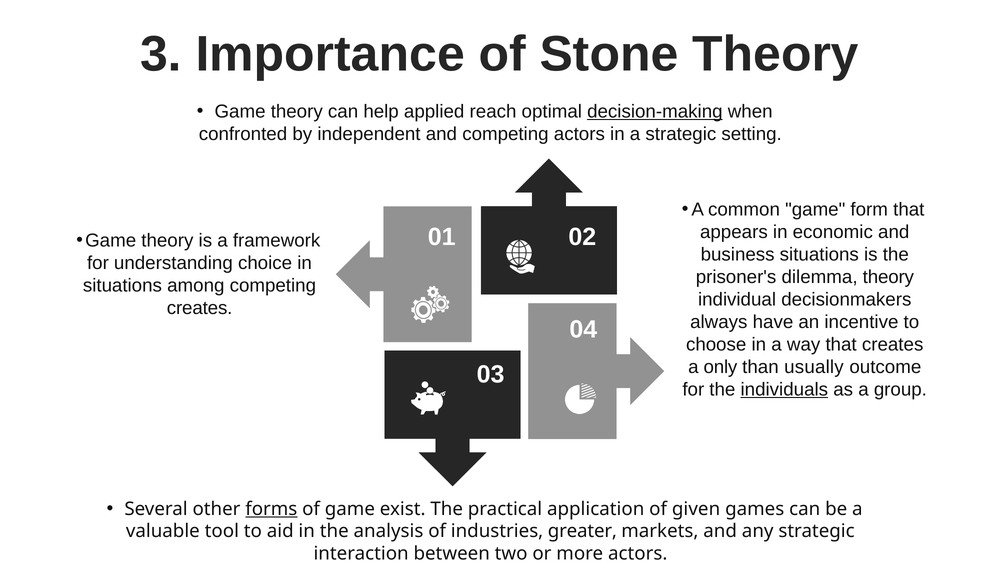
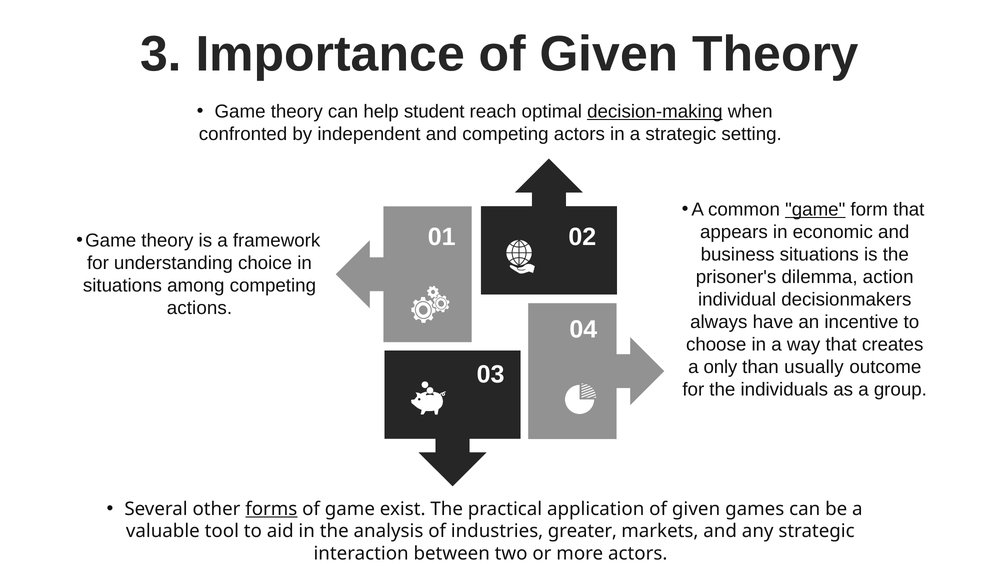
Importance of Stone: Stone -> Given (609, 54)
applied: applied -> student (434, 112)
game underline: none -> present (815, 210)
dilemma theory: theory -> action (888, 277)
creates: creates -> actions (199, 308)
individuals underline: present -> none (784, 390)
